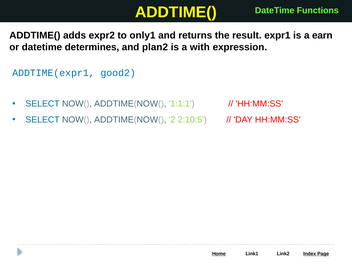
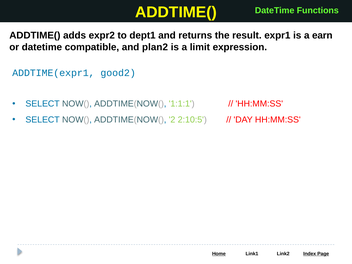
only1: only1 -> dept1 (143, 35)
determines: determines -> compatible (92, 47)
with: with -> limit (200, 47)
